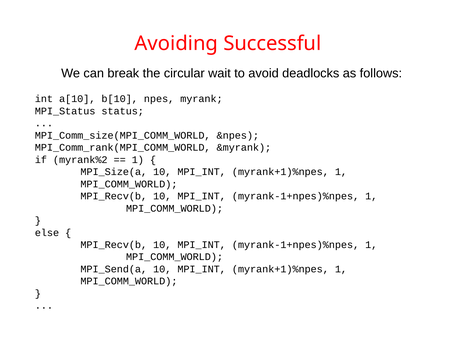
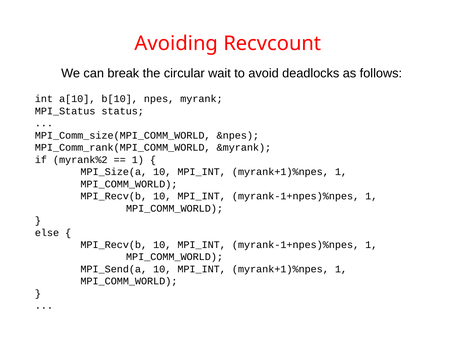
Successful: Successful -> Recvcount (272, 44)
